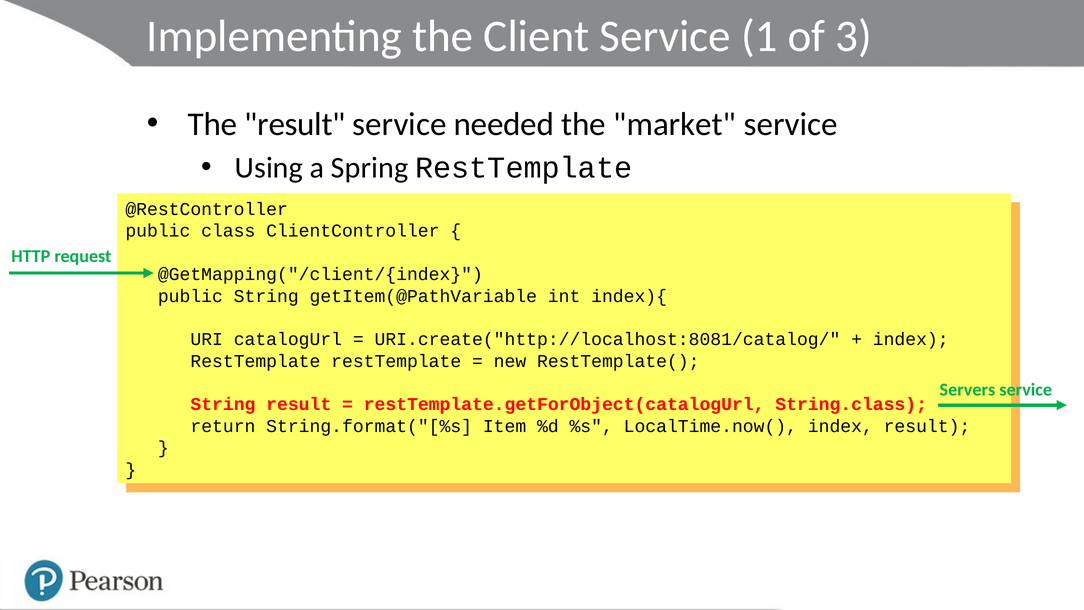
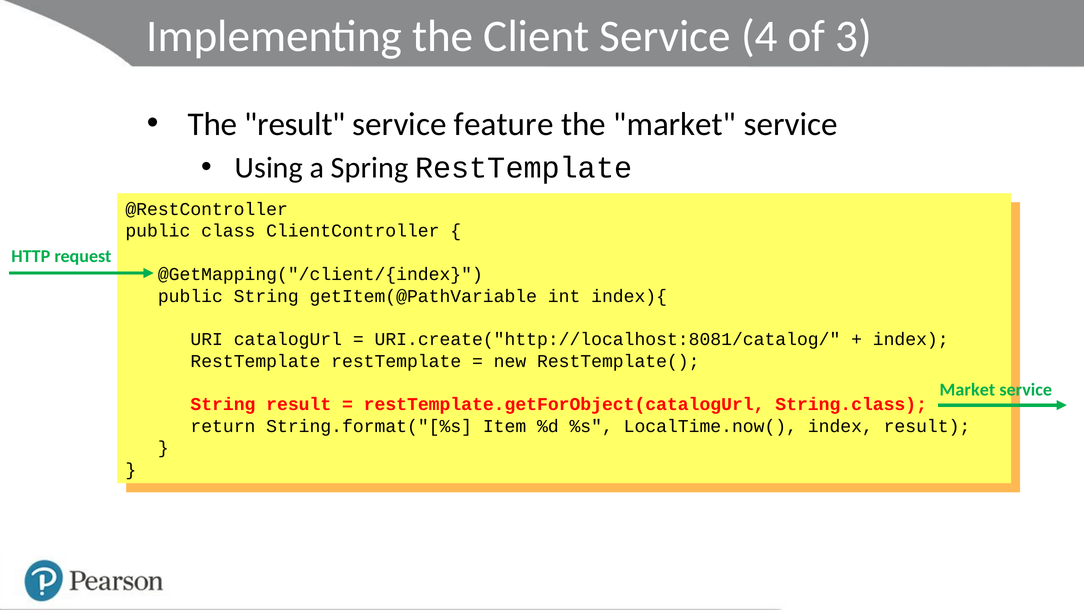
1: 1 -> 4 (759, 36)
needed: needed -> feature (504, 124)
Servers: Servers -> Market (967, 389)
